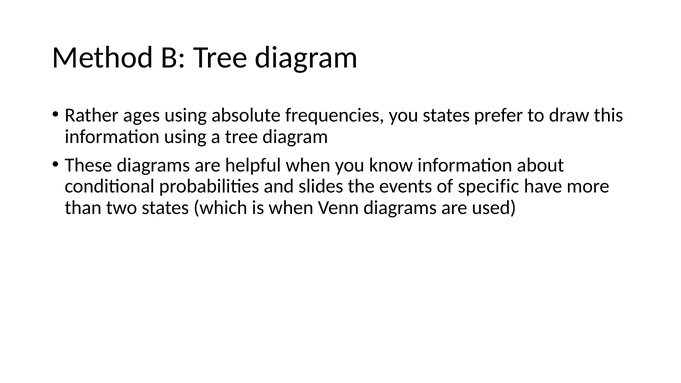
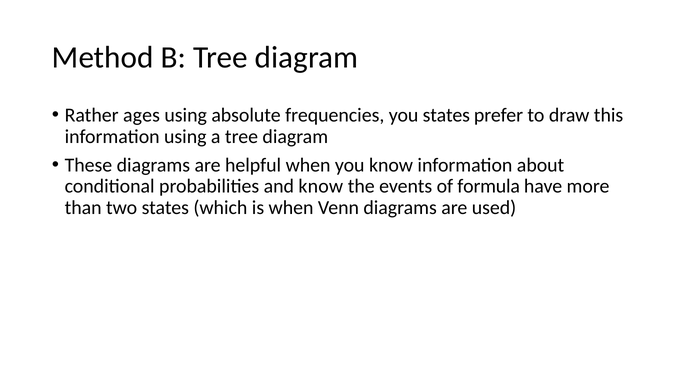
and slides: slides -> know (321, 186)
specific: specific -> formula (489, 186)
